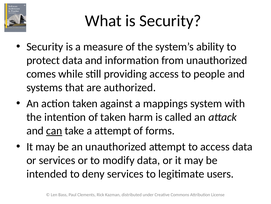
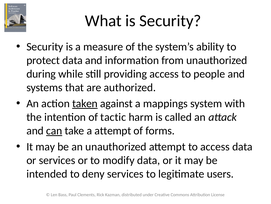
comes: comes -> during (41, 74)
taken underline: none -> present (85, 103)
of taken: taken -> tactic (113, 117)
